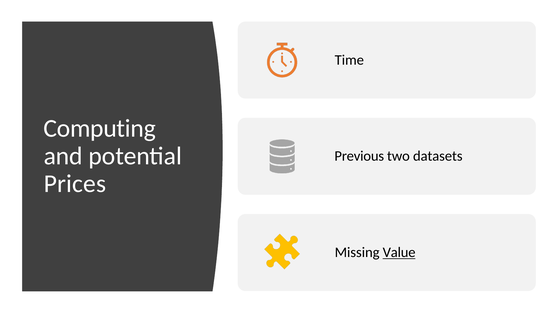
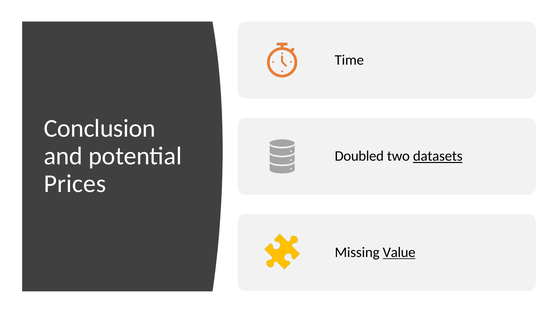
Computing: Computing -> Conclusion (100, 128)
Previous: Previous -> Doubled (359, 156)
datasets underline: none -> present (438, 156)
